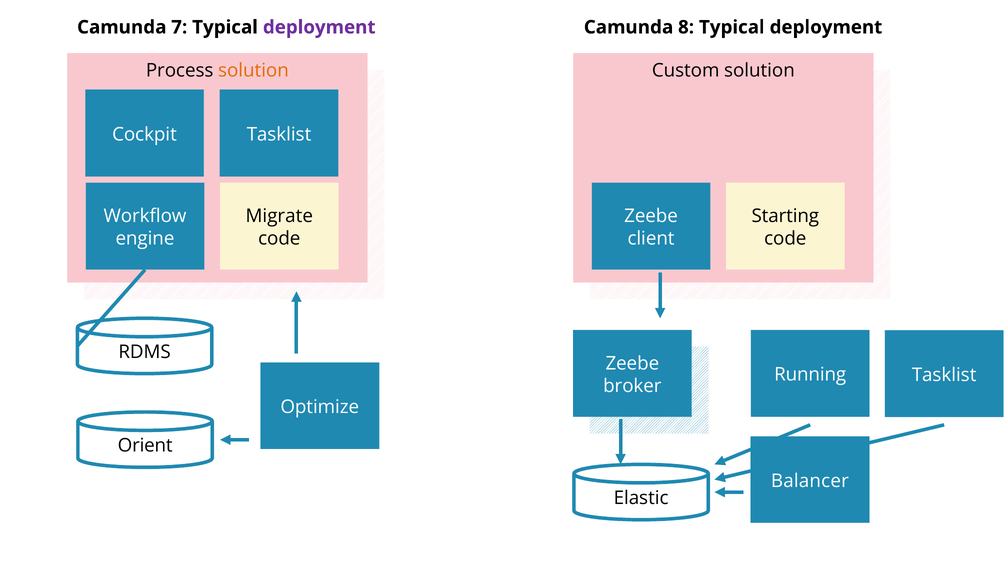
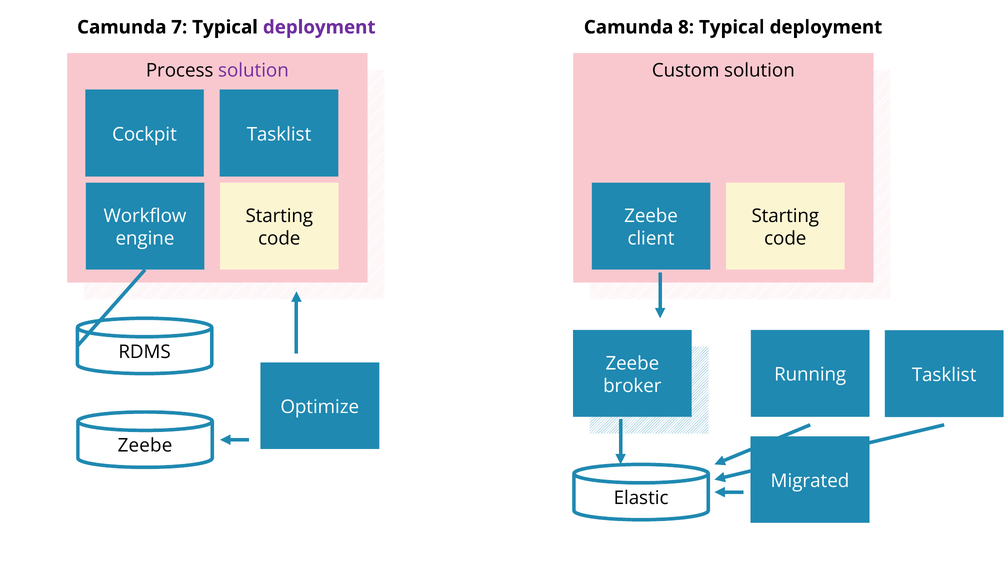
solution colour: orange -> purple (253, 71)
Migrate: Migrate -> Starting (279, 216)
Orient: Orient -> Zeebe (145, 445)
Balancer: Balancer -> Migrated (810, 481)
